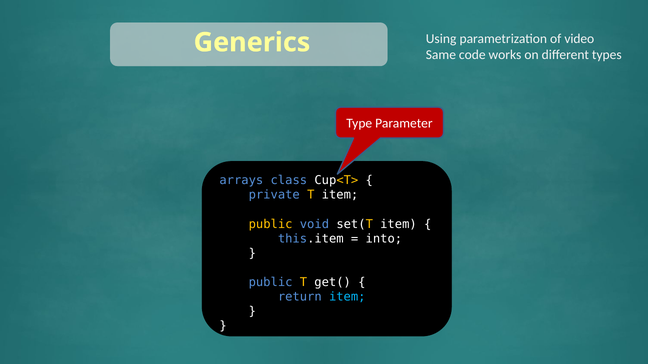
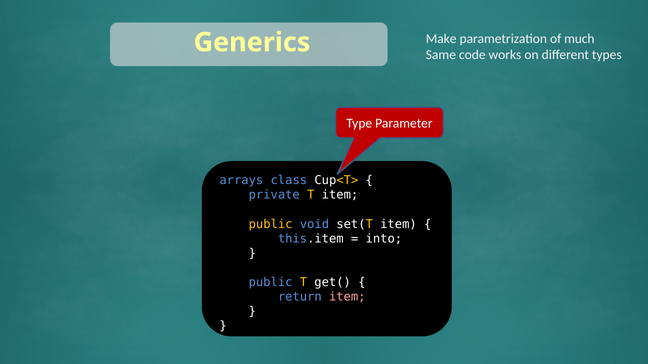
Using: Using -> Make (441, 39)
video: video -> much (579, 39)
item colour: light blue -> pink (347, 297)
